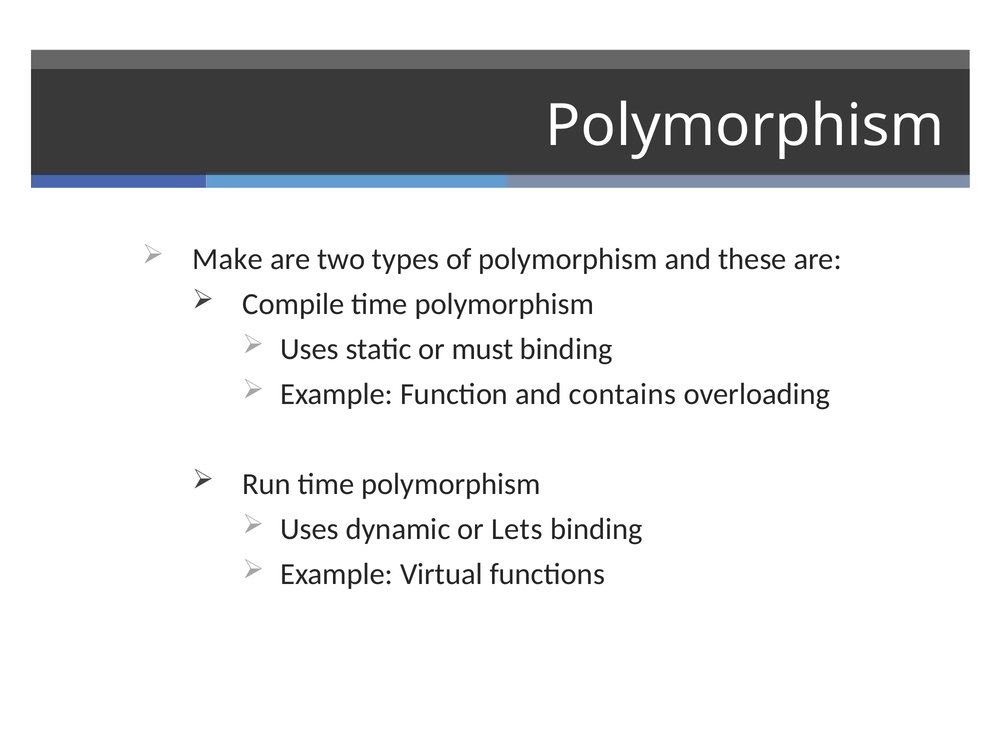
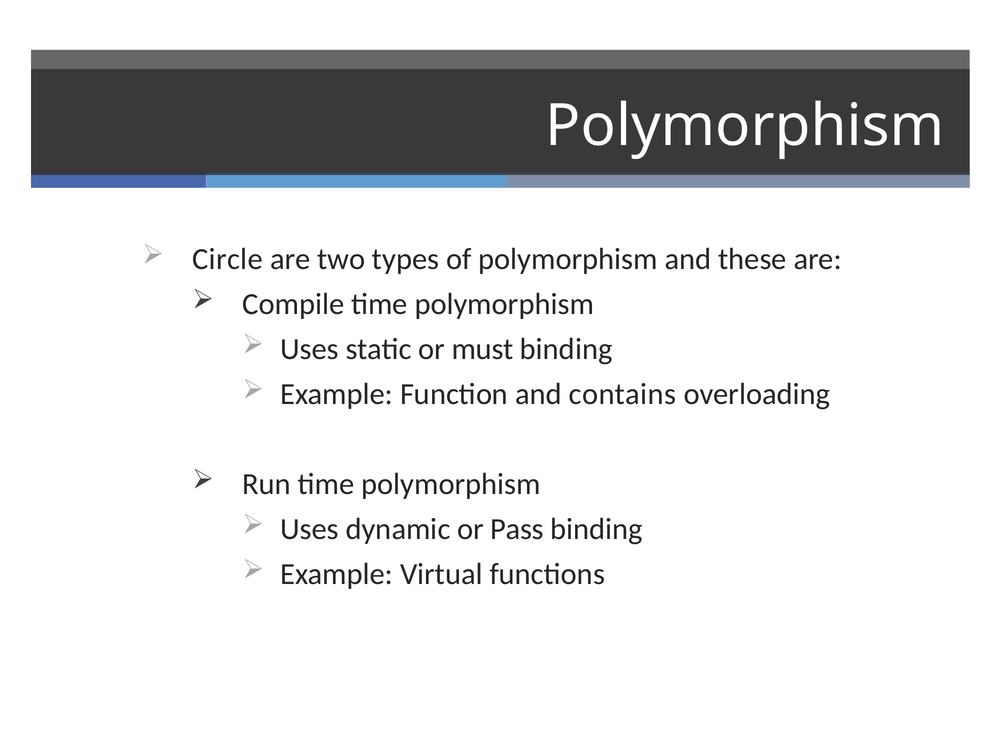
Make: Make -> Circle (228, 259)
Lets: Lets -> Pass (517, 529)
